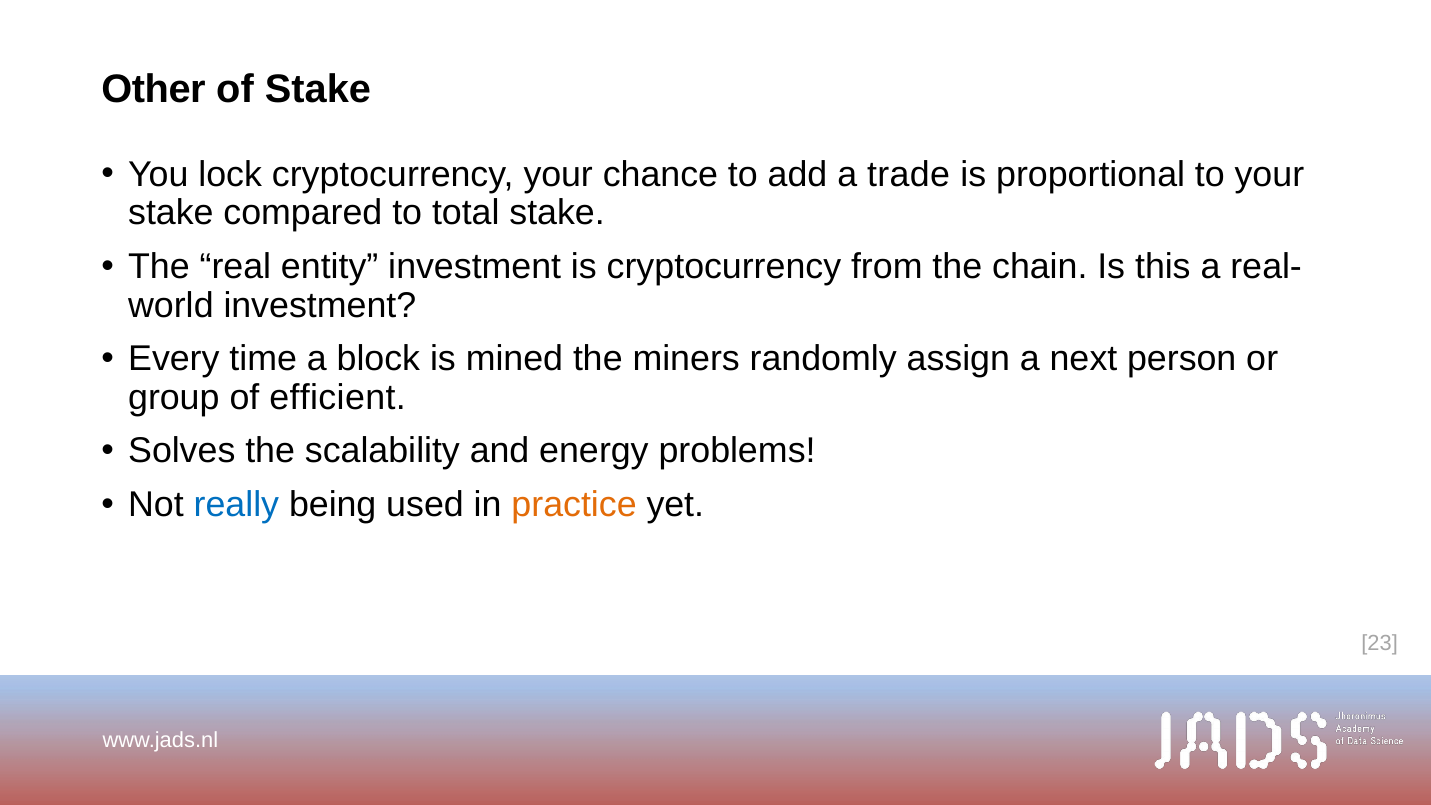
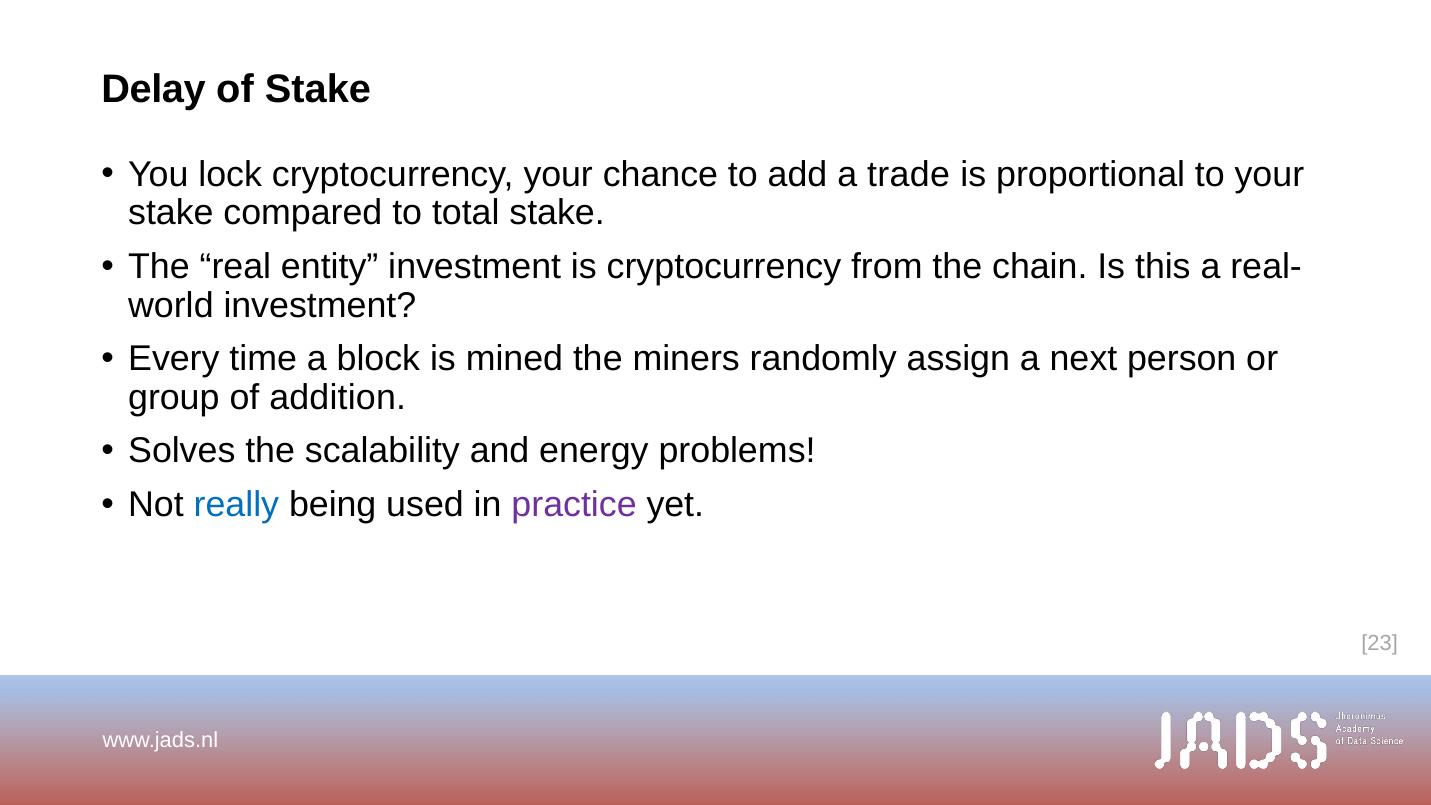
Other: Other -> Delay (154, 89)
efficient: efficient -> addition (338, 397)
practice colour: orange -> purple (574, 505)
